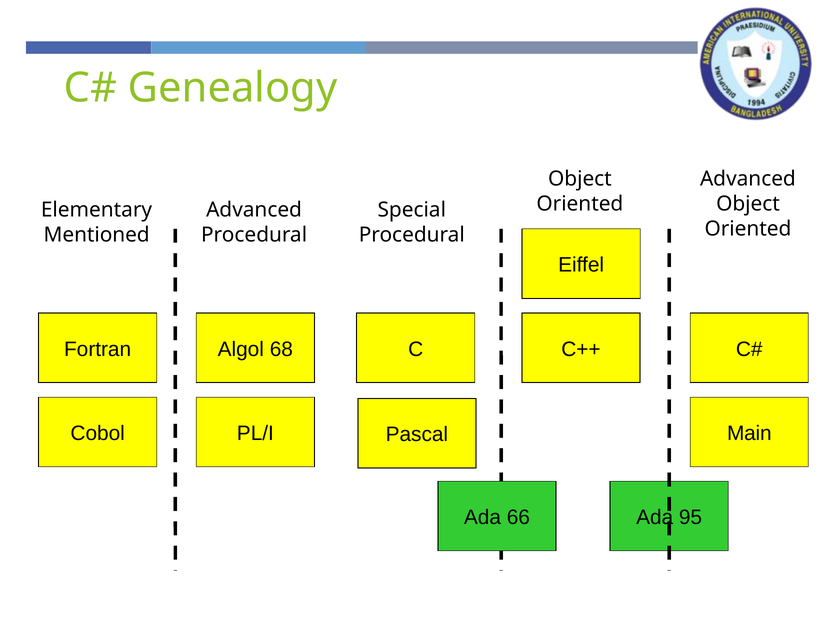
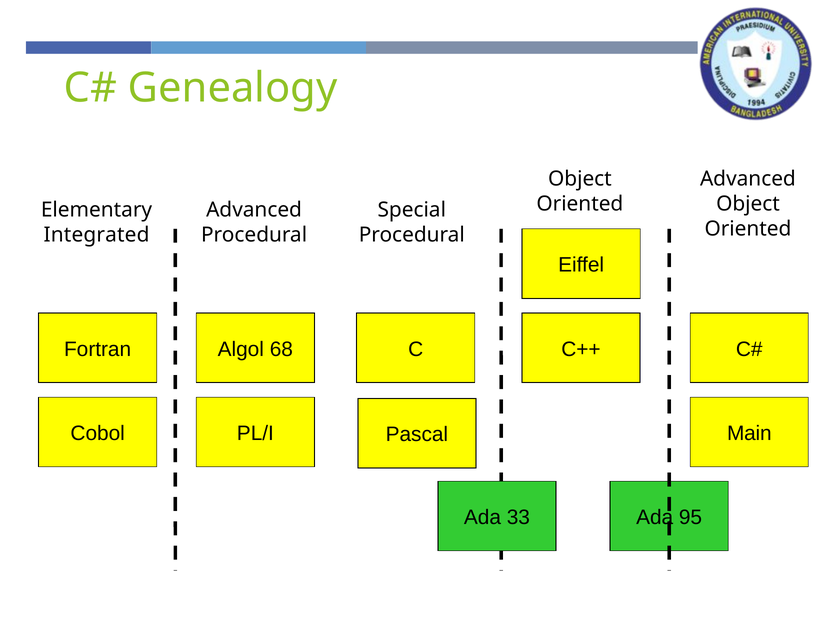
Mentioned: Mentioned -> Integrated (97, 235)
66: 66 -> 33 (518, 517)
